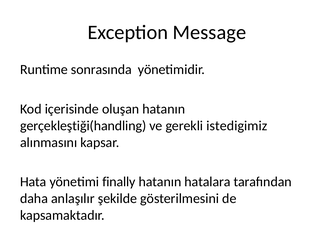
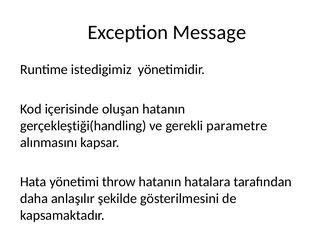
sonrasında: sonrasında -> istedigimiz (101, 69)
istedigimiz: istedigimiz -> parametre (237, 125)
finally: finally -> throw (119, 182)
